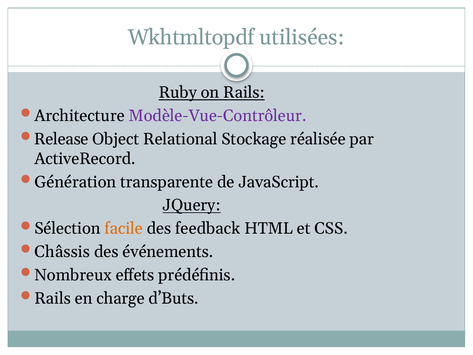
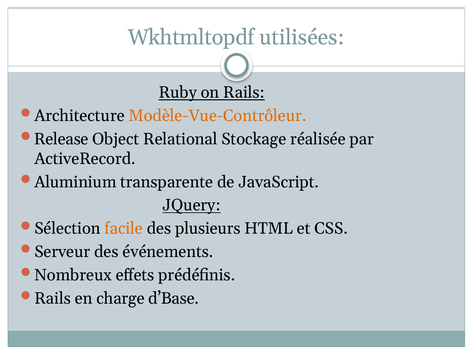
Modèle-Vue-Contrôleur colour: purple -> orange (218, 116)
Génération: Génération -> Aluminium (75, 182)
feedback: feedback -> plusieurs (208, 228)
Châssis: Châssis -> Serveur (62, 252)
d’Buts: d’Buts -> d’Base (174, 298)
